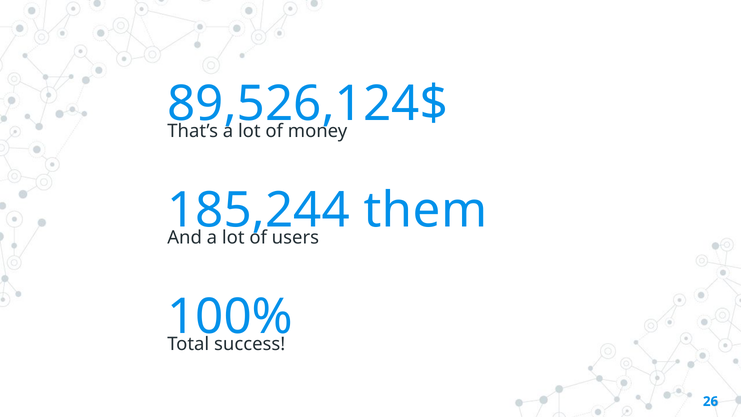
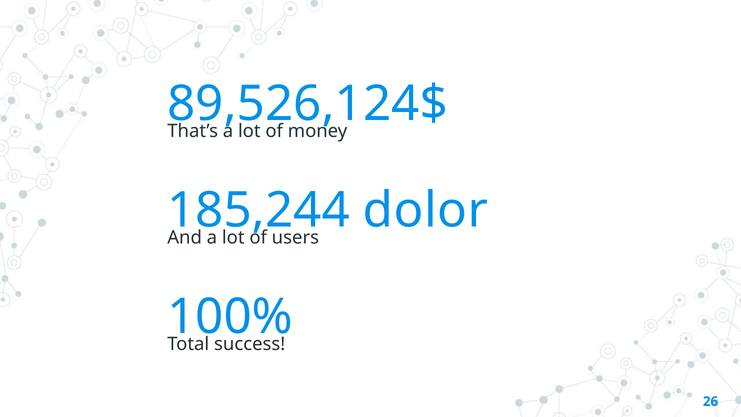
them: them -> dolor (426, 210)
